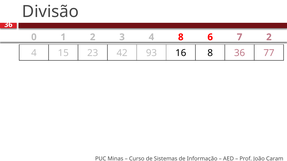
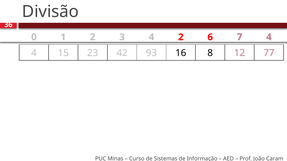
4 8: 8 -> 2 (181, 37)
7 2: 2 -> 4 (269, 37)
8 36: 36 -> 12 (240, 53)
